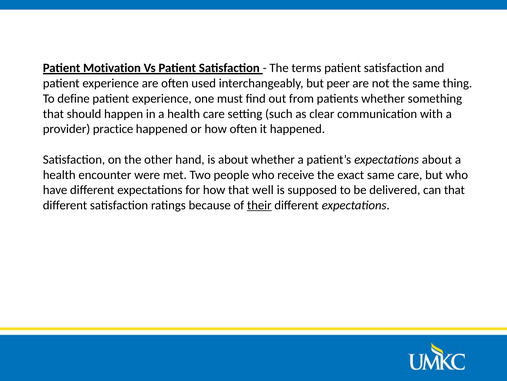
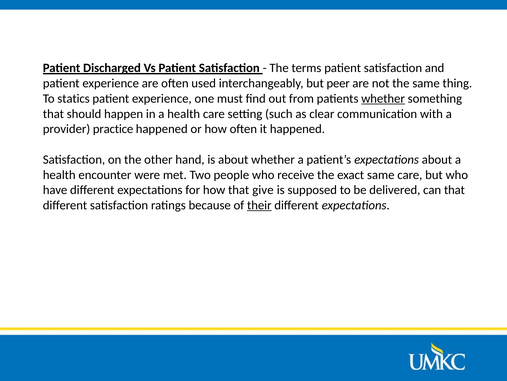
Motivation: Motivation -> Discharged (112, 68)
define: define -> statics (74, 98)
whether underline: none -> present (383, 98)
well: well -> give (263, 190)
